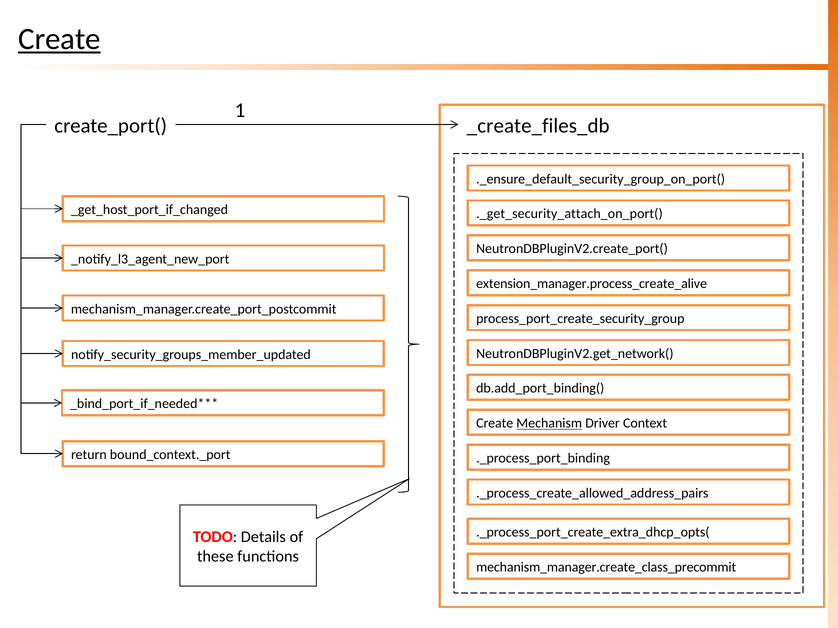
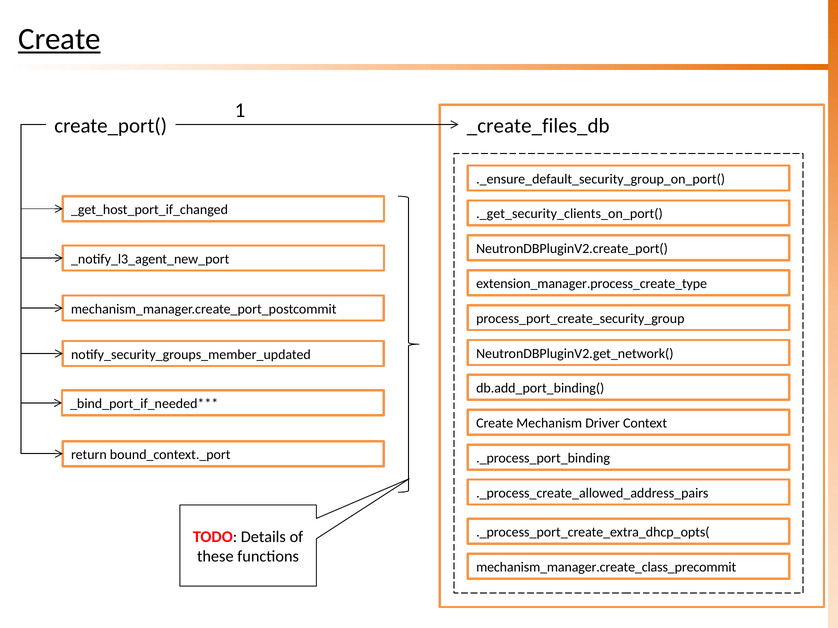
._get_security_attach_on_port(: ._get_security_attach_on_port( -> ._get_security_clients_on_port( (569, 214)
extension_manager.process_create_alive: extension_manager.process_create_alive -> extension_manager.process_create_type (592, 284)
Mechanism underline: present -> none (549, 424)
